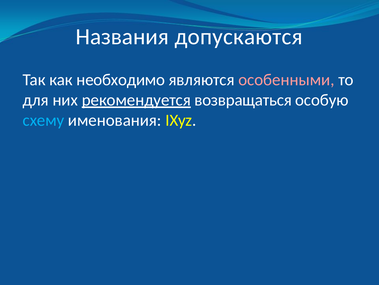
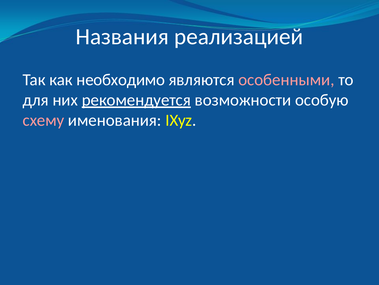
допускаются: допускаются -> реализацией (239, 37)
возвращаться: возвращаться -> возможности (243, 100)
схему colour: light blue -> pink (43, 120)
